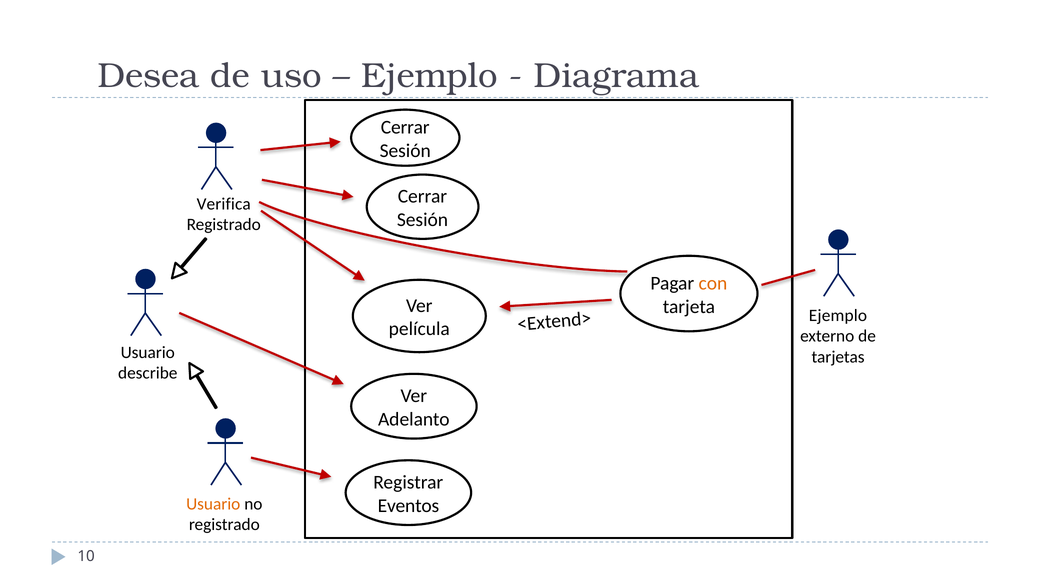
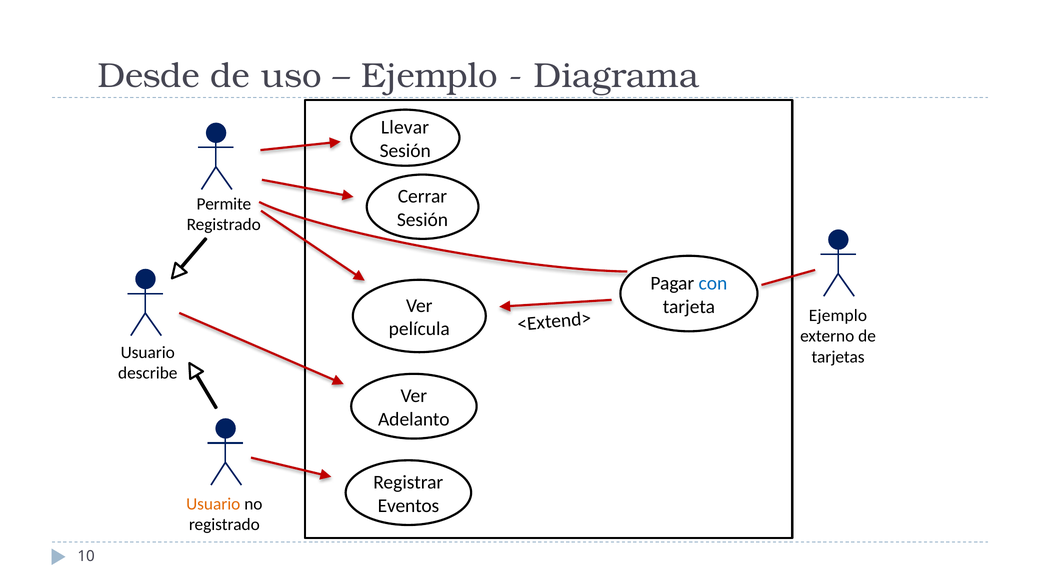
Desea: Desea -> Desde (149, 76)
Cerrar: Cerrar -> Llevar (405, 127)
Verifica: Verifica -> Permite (224, 204)
con colour: orange -> blue (713, 283)
